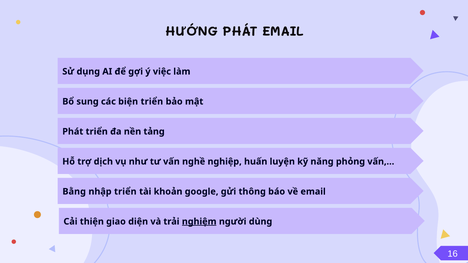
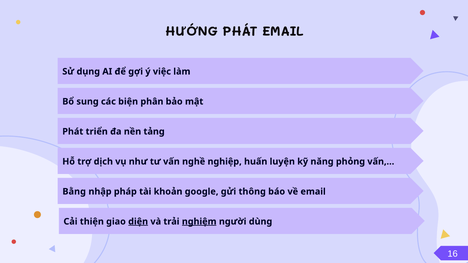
biện triển: triển -> phân (152, 102)
nhập triển: triển -> pháp (125, 192)
diện underline: none -> present (138, 222)
